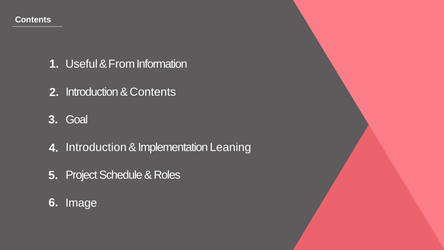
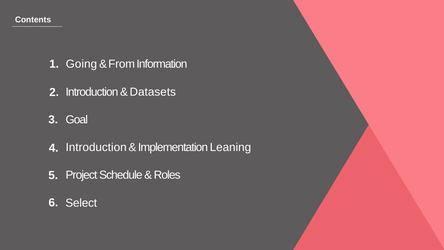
Useful: Useful -> Going (81, 64)
Contents: Contents -> Datasets (153, 92)
Image: Image -> Select (81, 203)
